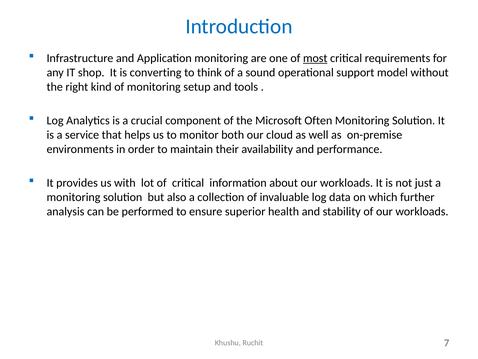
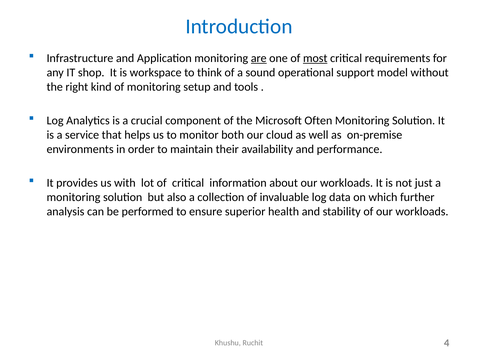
are underline: none -> present (259, 58)
converting: converting -> workspace (156, 73)
7: 7 -> 4 (447, 342)
